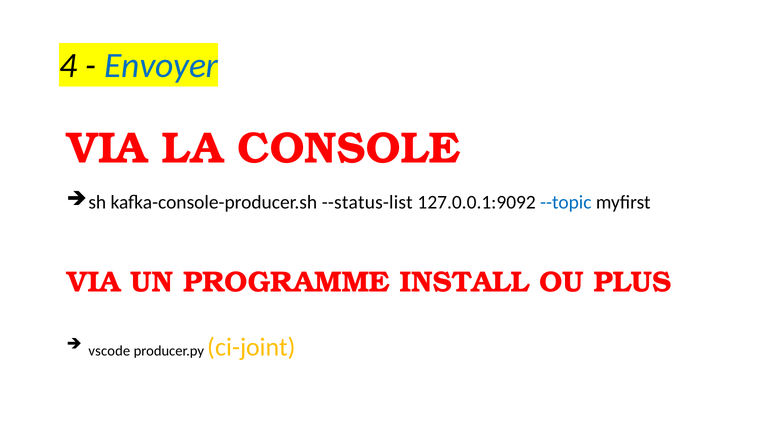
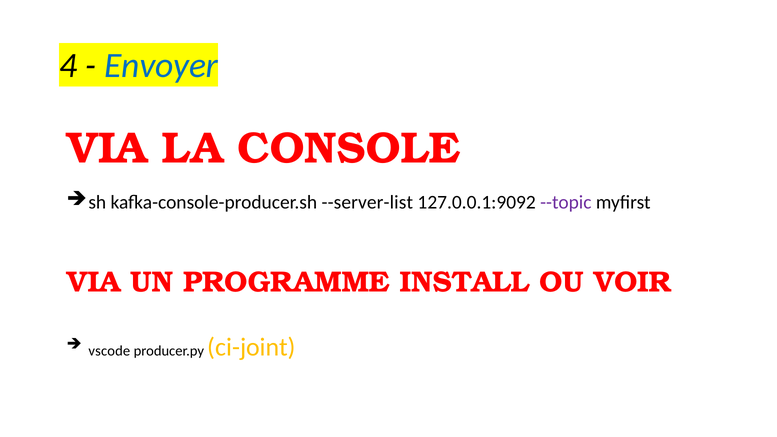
--status-list: --status-list -> --server-list (367, 202)
--topic colour: blue -> purple (566, 202)
PLUS: PLUS -> VOIR (633, 282)
